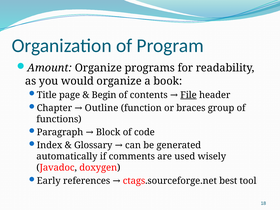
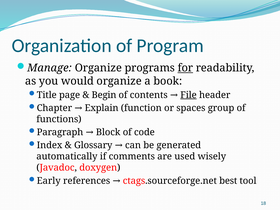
Amount: Amount -> Manage (50, 68)
for underline: none -> present (185, 68)
Outline: Outline -> Explain (102, 108)
braces: braces -> spaces (191, 108)
